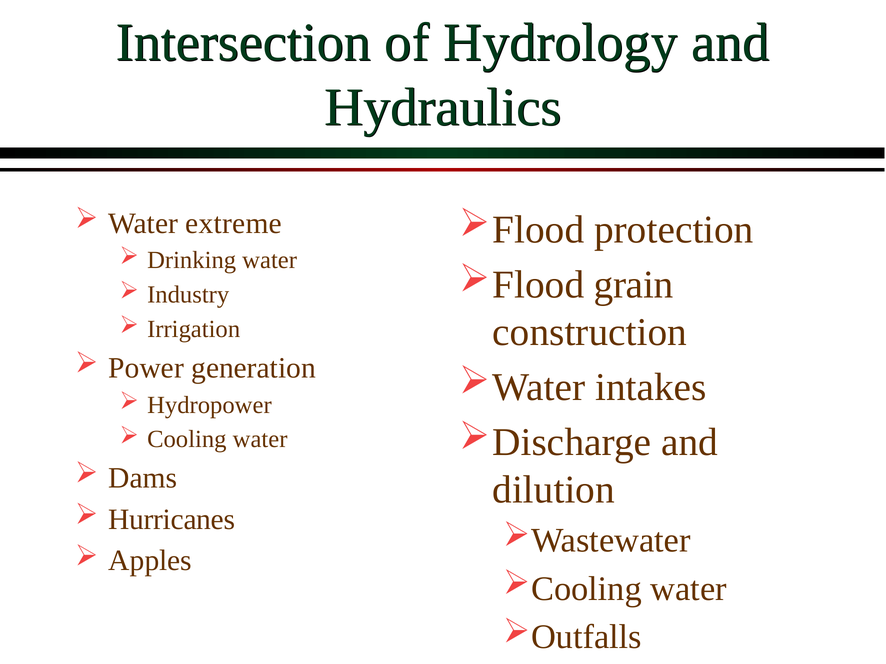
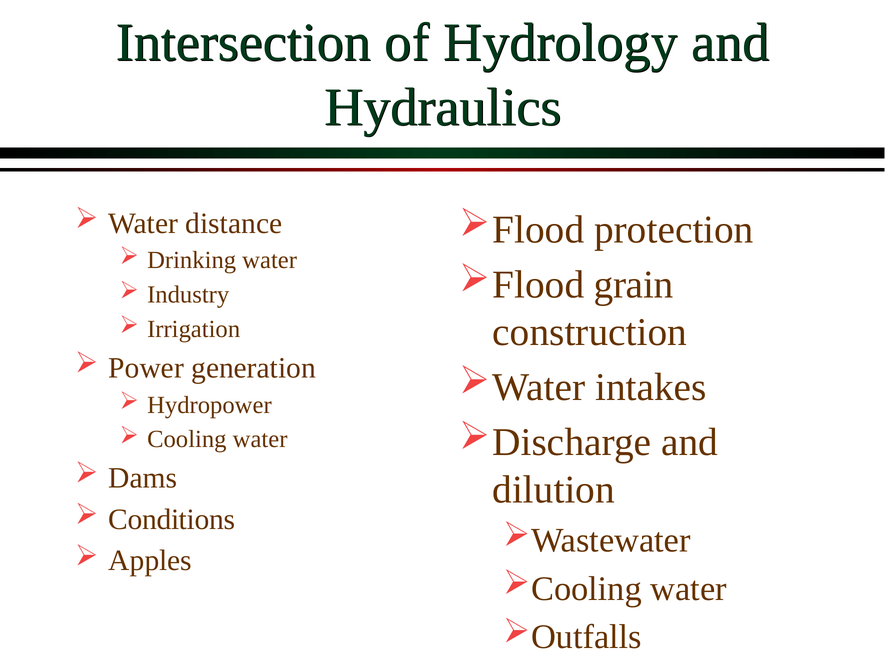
extreme: extreme -> distance (234, 223)
Hurricanes: Hurricanes -> Conditions (172, 520)
